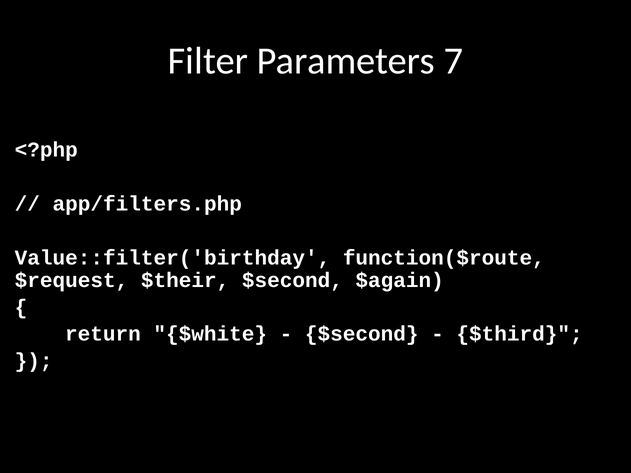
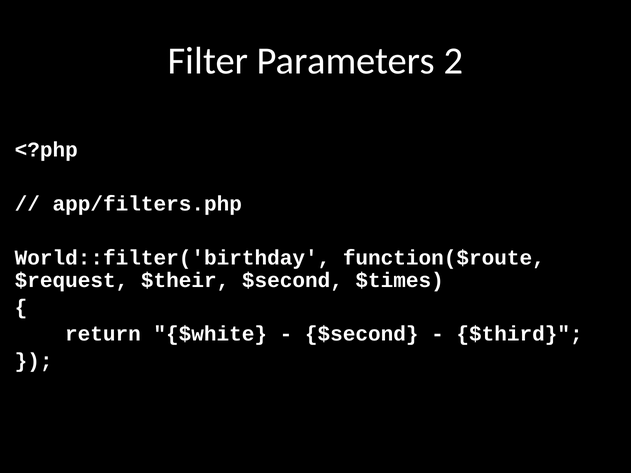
7: 7 -> 2 (453, 61)
Value::filter('birthday: Value::filter('birthday -> World::filter('birthday (172, 258)
$again: $again -> $times (400, 280)
